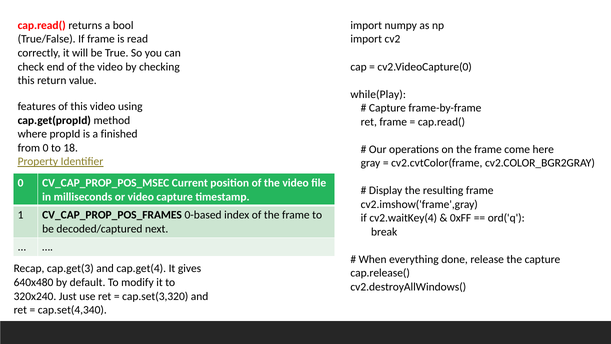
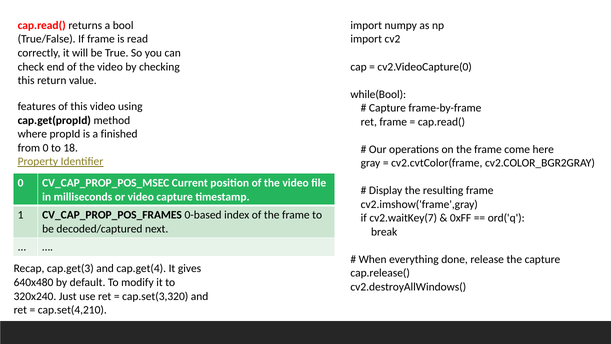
while(Play: while(Play -> while(Bool (378, 94)
cv2.waitKey(4: cv2.waitKey(4 -> cv2.waitKey(7 (403, 218)
cap.set(4,340: cap.set(4,340 -> cap.set(4,210 (72, 310)
